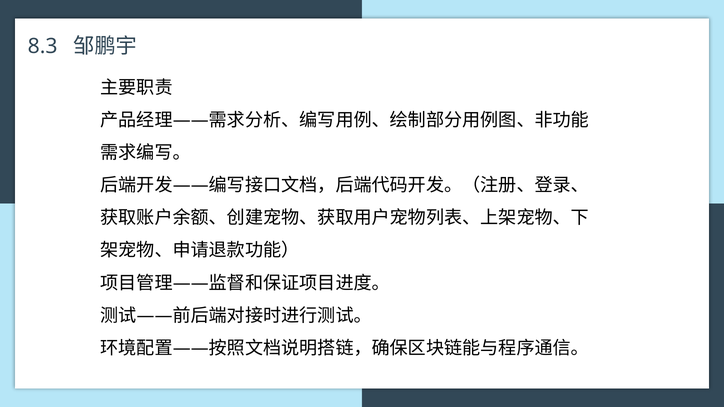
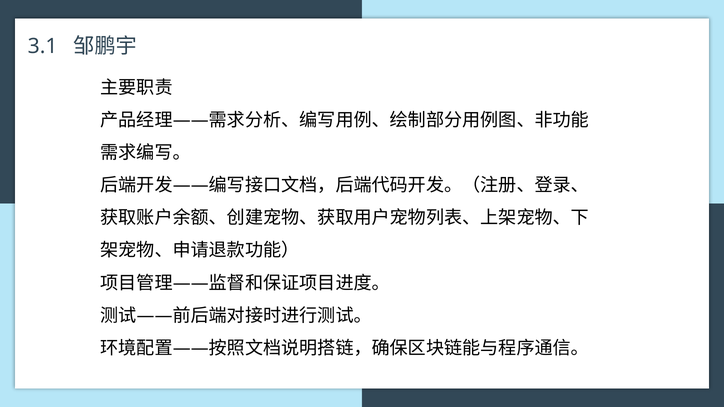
8.3: 8.3 -> 3.1 (43, 46)
